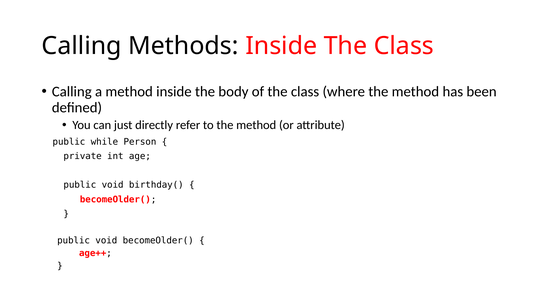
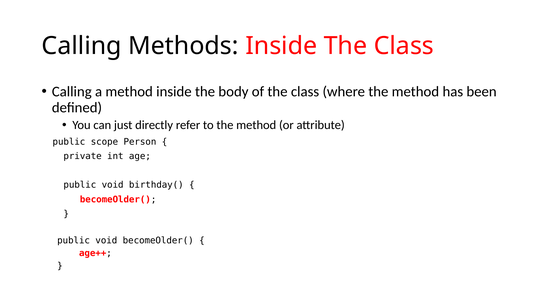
while: while -> scope (104, 142)
